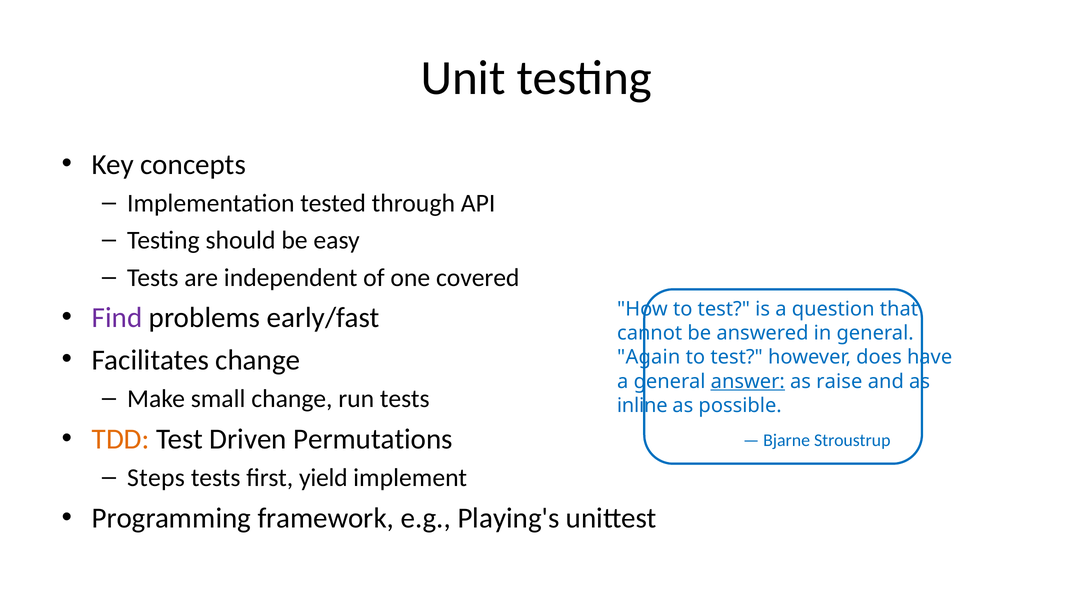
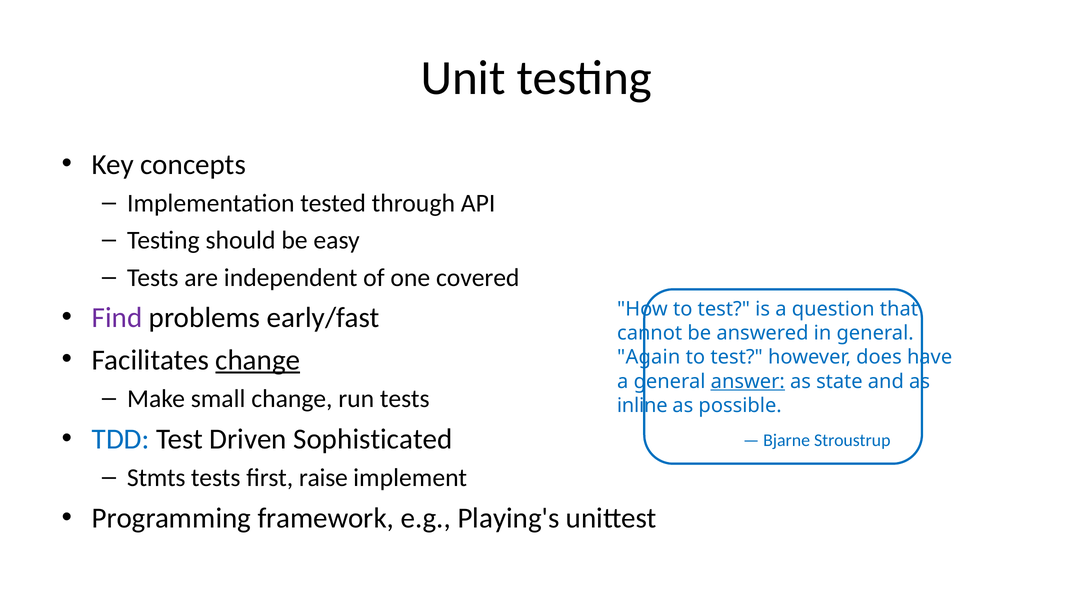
change underline: none -> present (258, 360)
raise: raise -> state (839, 381)
TDD colour: orange -> blue (121, 439)
Permutations: Permutations -> Sophisticated (373, 439)
Steps: Steps -> Stmts (156, 478)
yield: yield -> raise (323, 478)
